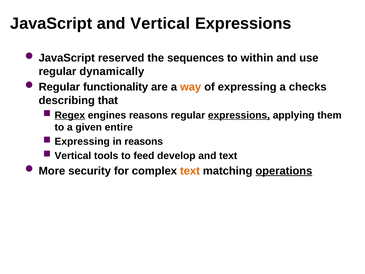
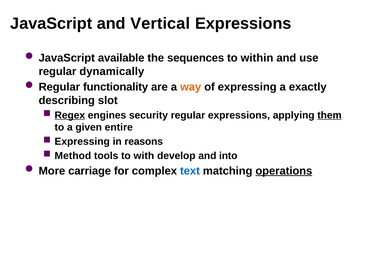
reserved: reserved -> available (121, 58)
checks: checks -> exactly (308, 87)
that: that -> slot (108, 100)
engines reasons: reasons -> security (148, 115)
expressions underline: present -> none (239, 115)
them underline: none -> present (329, 115)
Vertical: Vertical -> Method (73, 156)
feed: feed -> with (144, 156)
and text: text -> into (228, 156)
security: security -> carriage (90, 171)
text colour: orange -> blue (190, 171)
